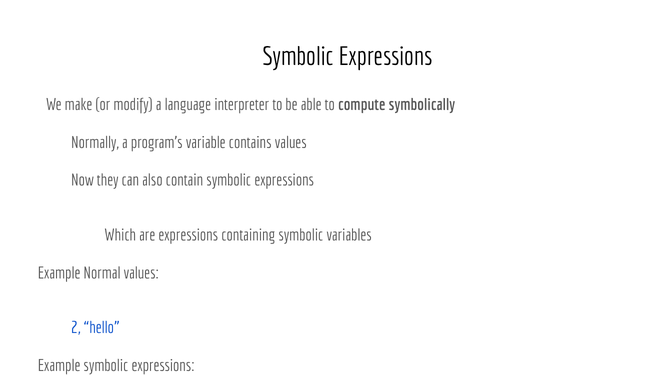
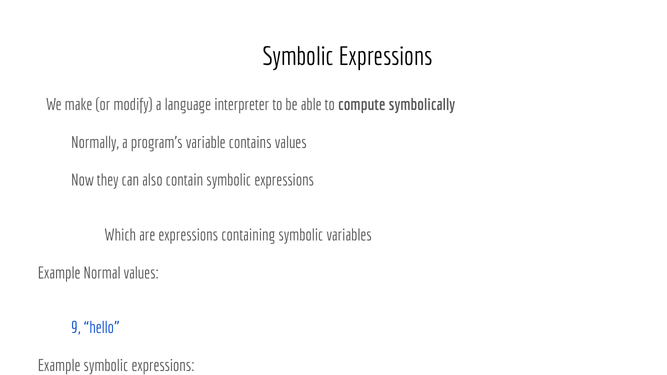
2: 2 -> 9 (76, 328)
